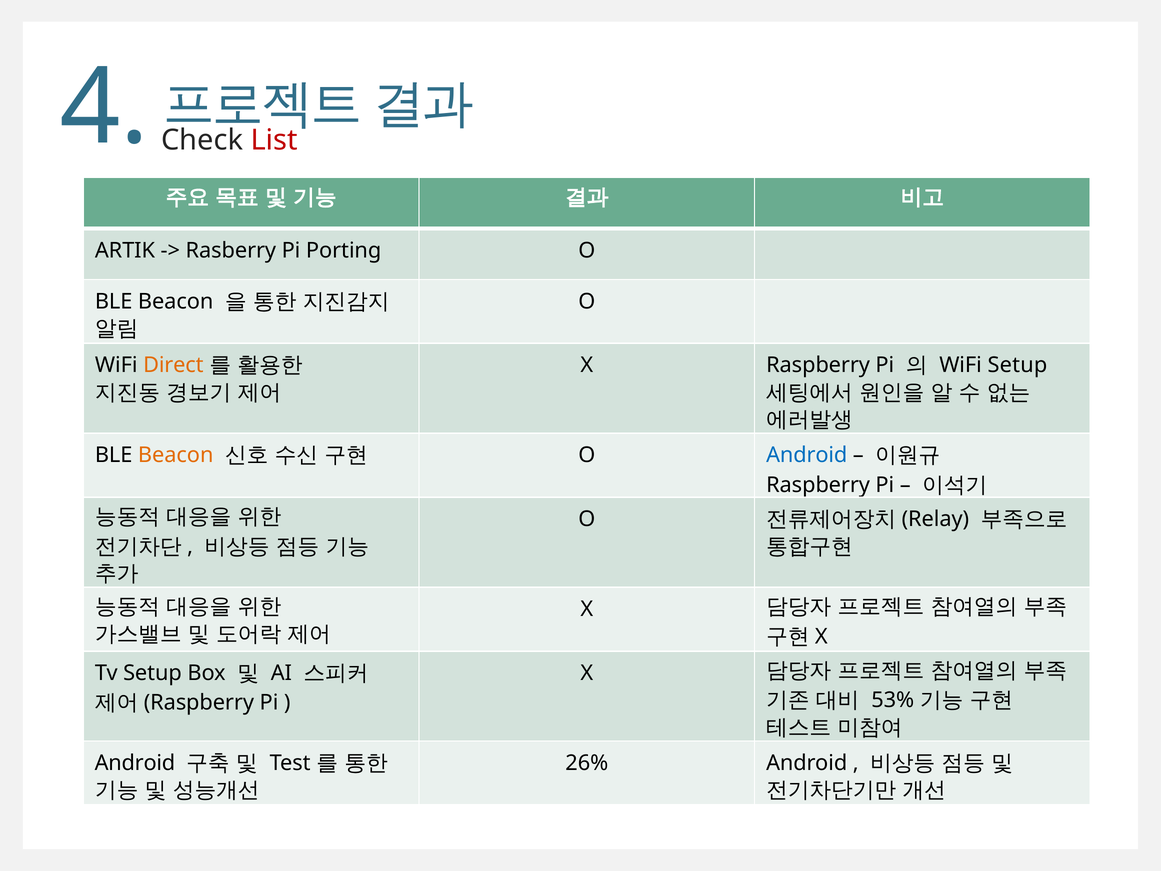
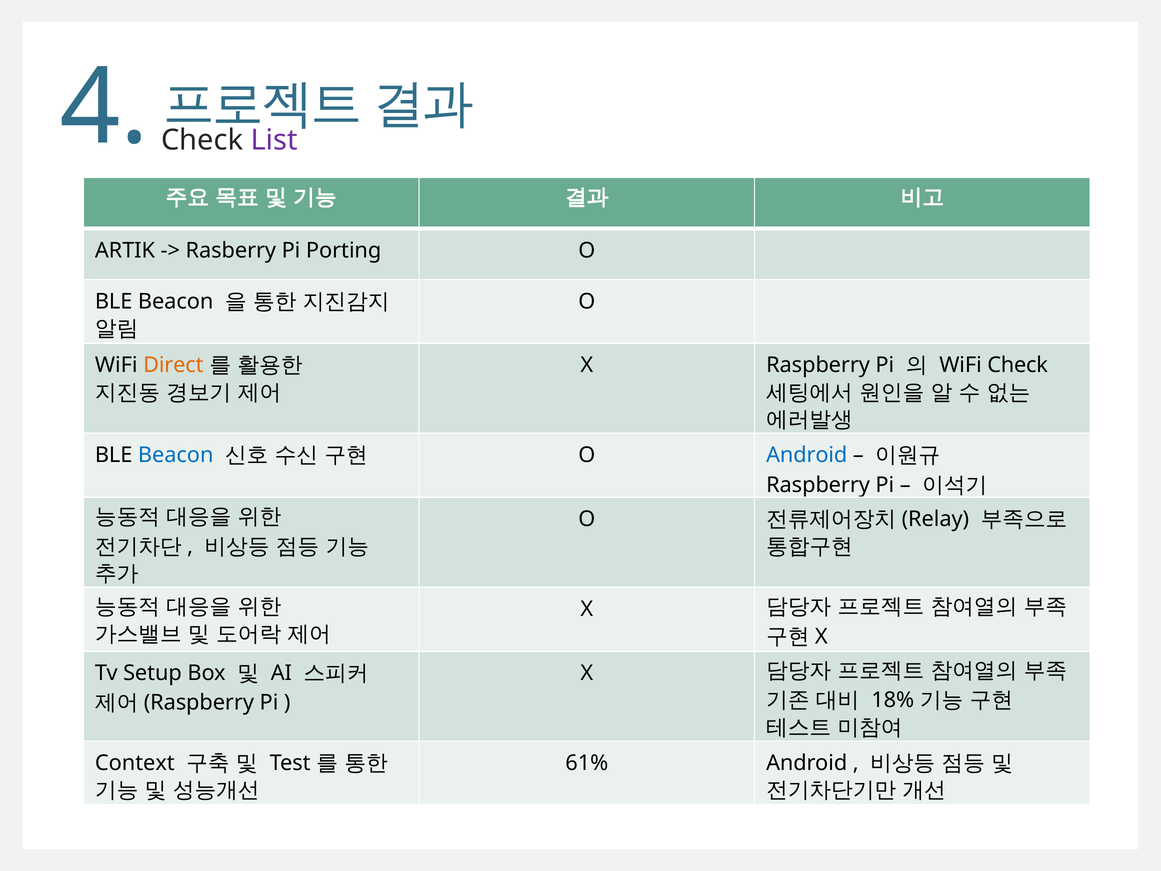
List colour: red -> purple (274, 140)
WiFi Setup: Setup -> Check (1018, 365)
Beacon colour: orange -> blue (176, 455)
53%: 53% -> 18% (893, 700)
Android: Android -> Context (135, 763)
26%: 26% -> 61% (587, 763)
